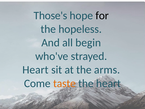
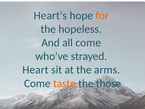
Those's: Those's -> Heart's (50, 16)
for colour: black -> orange (102, 16)
all begin: begin -> come (88, 43)
the heart: heart -> those (109, 83)
